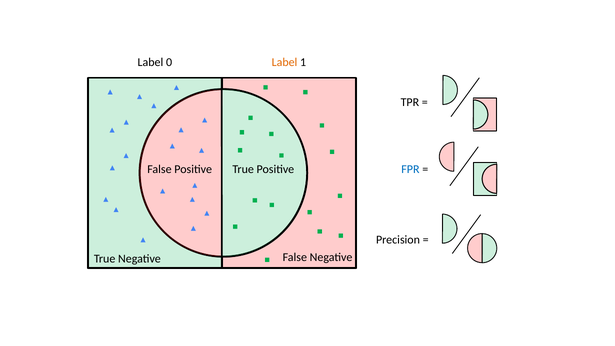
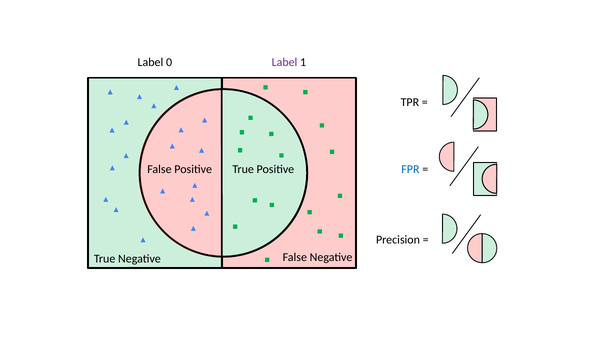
Label colour: orange -> purple (284, 63)
